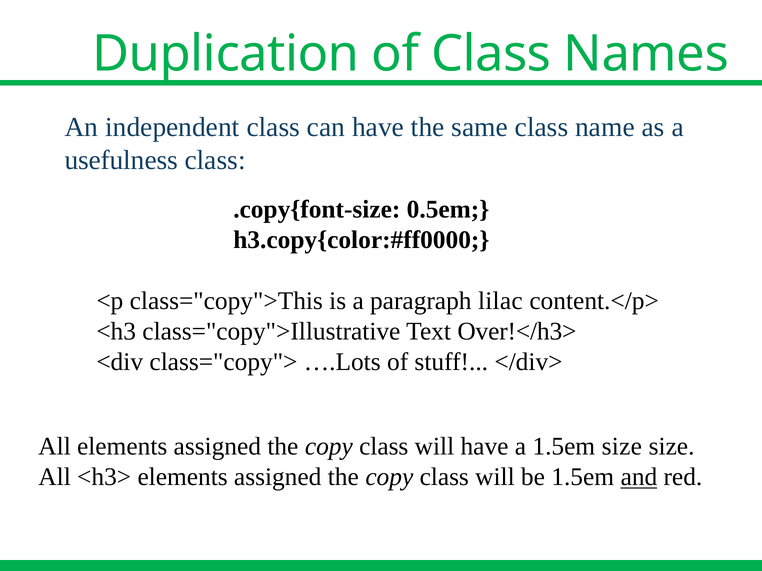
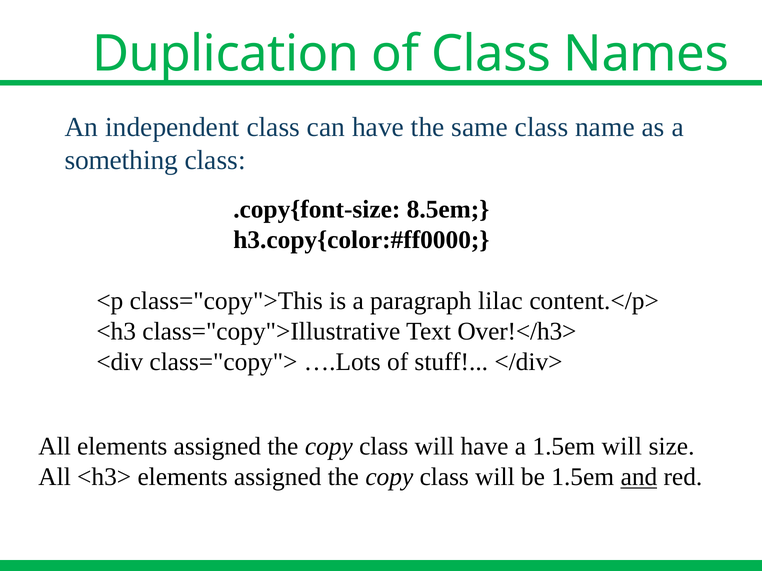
usefulness: usefulness -> something (121, 160)
0.5em: 0.5em -> 8.5em (448, 210)
1.5em size: size -> will (622, 447)
